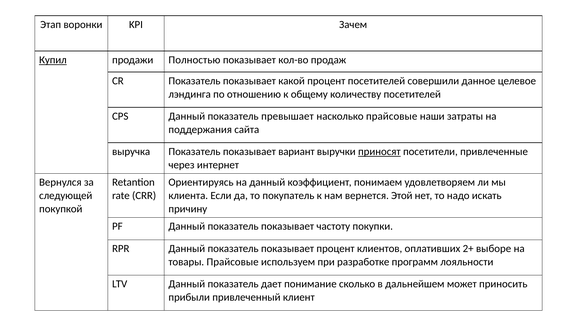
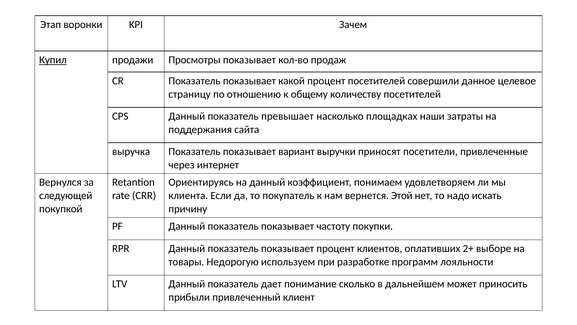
Полностью: Полностью -> Просмотры (195, 60)
лэндинга: лэндинга -> страницу (190, 94)
насколько прайсовые: прайсовые -> площадках (392, 116)
приносят underline: present -> none (379, 151)
товары Прайсовые: Прайсовые -> Недорогую (233, 262)
